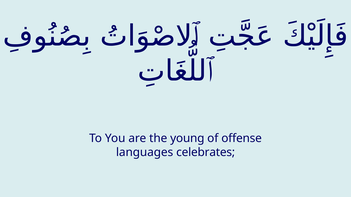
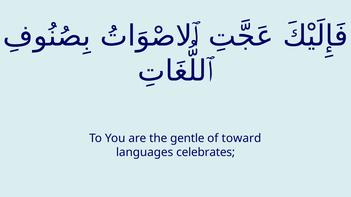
young: young -> gentle (187, 139)
offense: offense -> toward (241, 139)
